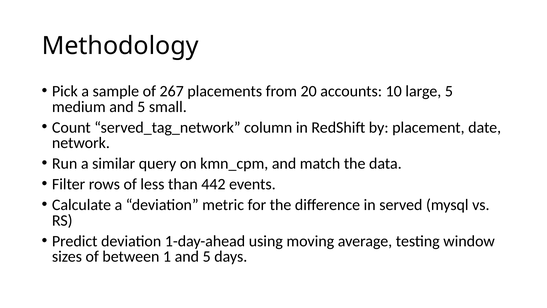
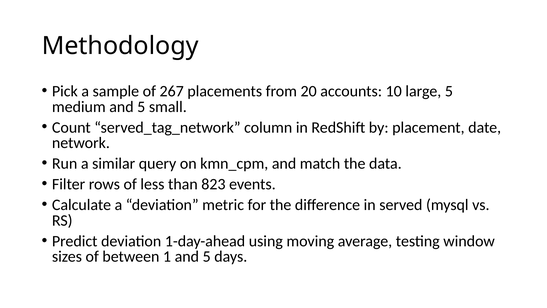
442: 442 -> 823 (213, 184)
